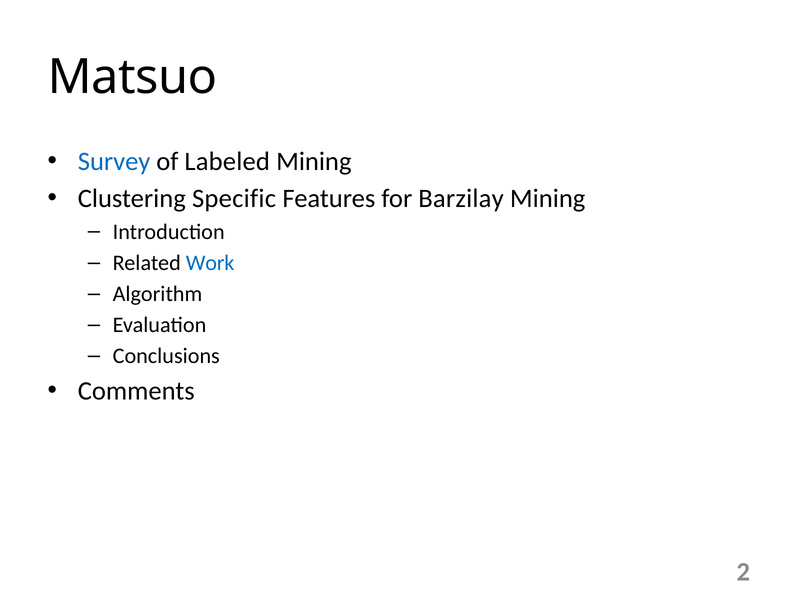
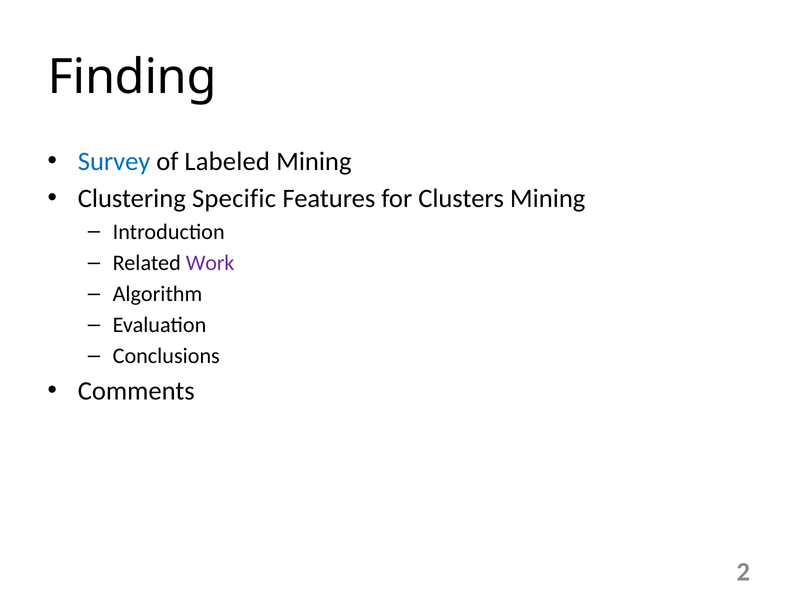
Matsuo: Matsuo -> Finding (132, 77)
Barzilay: Barzilay -> Clusters (461, 199)
Work colour: blue -> purple (210, 263)
